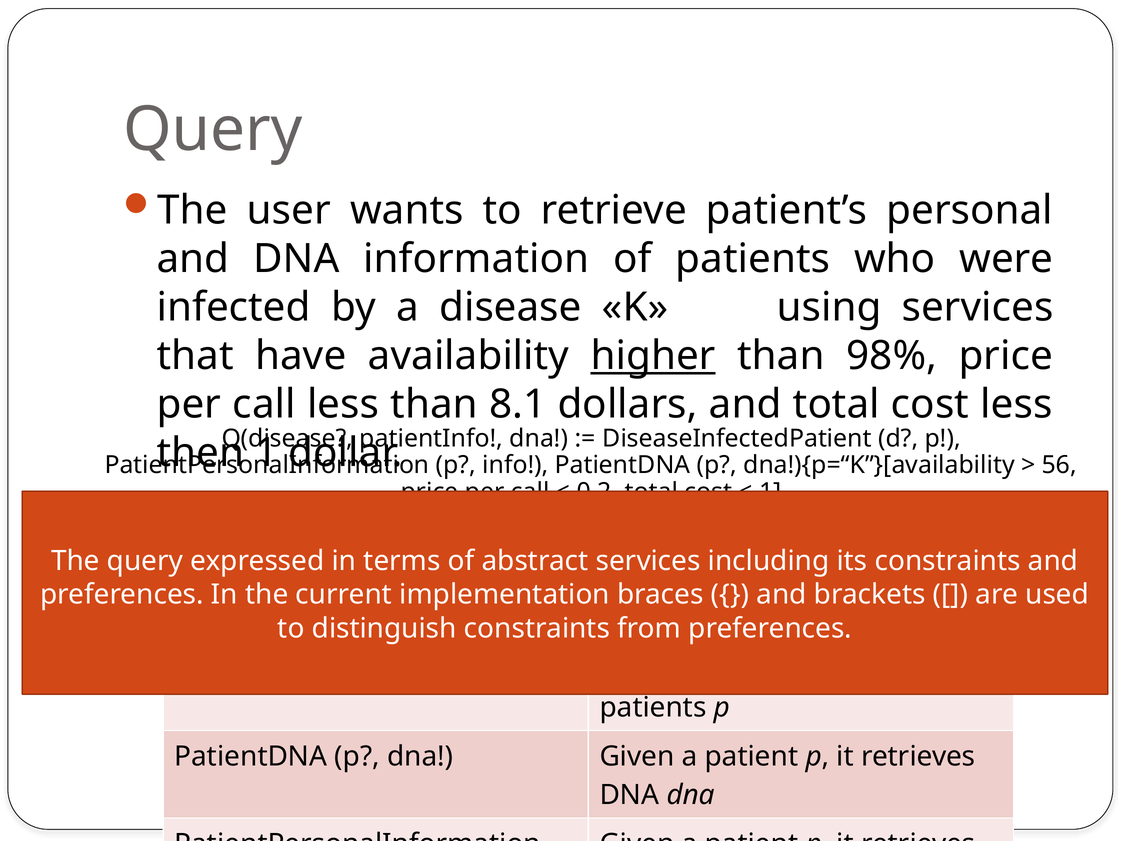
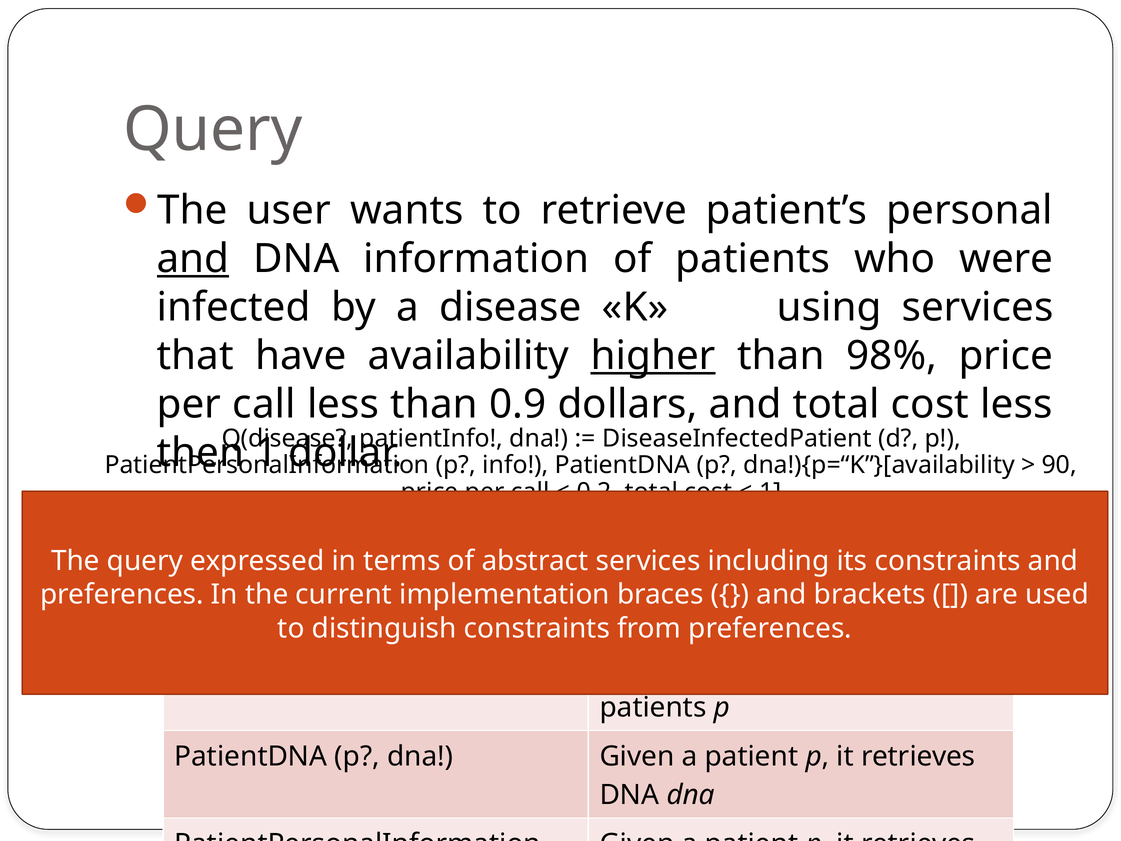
and underline: none -> present (193, 259)
8.1: 8.1 -> 0.9 (518, 404)
56: 56 -> 90 (1059, 465)
